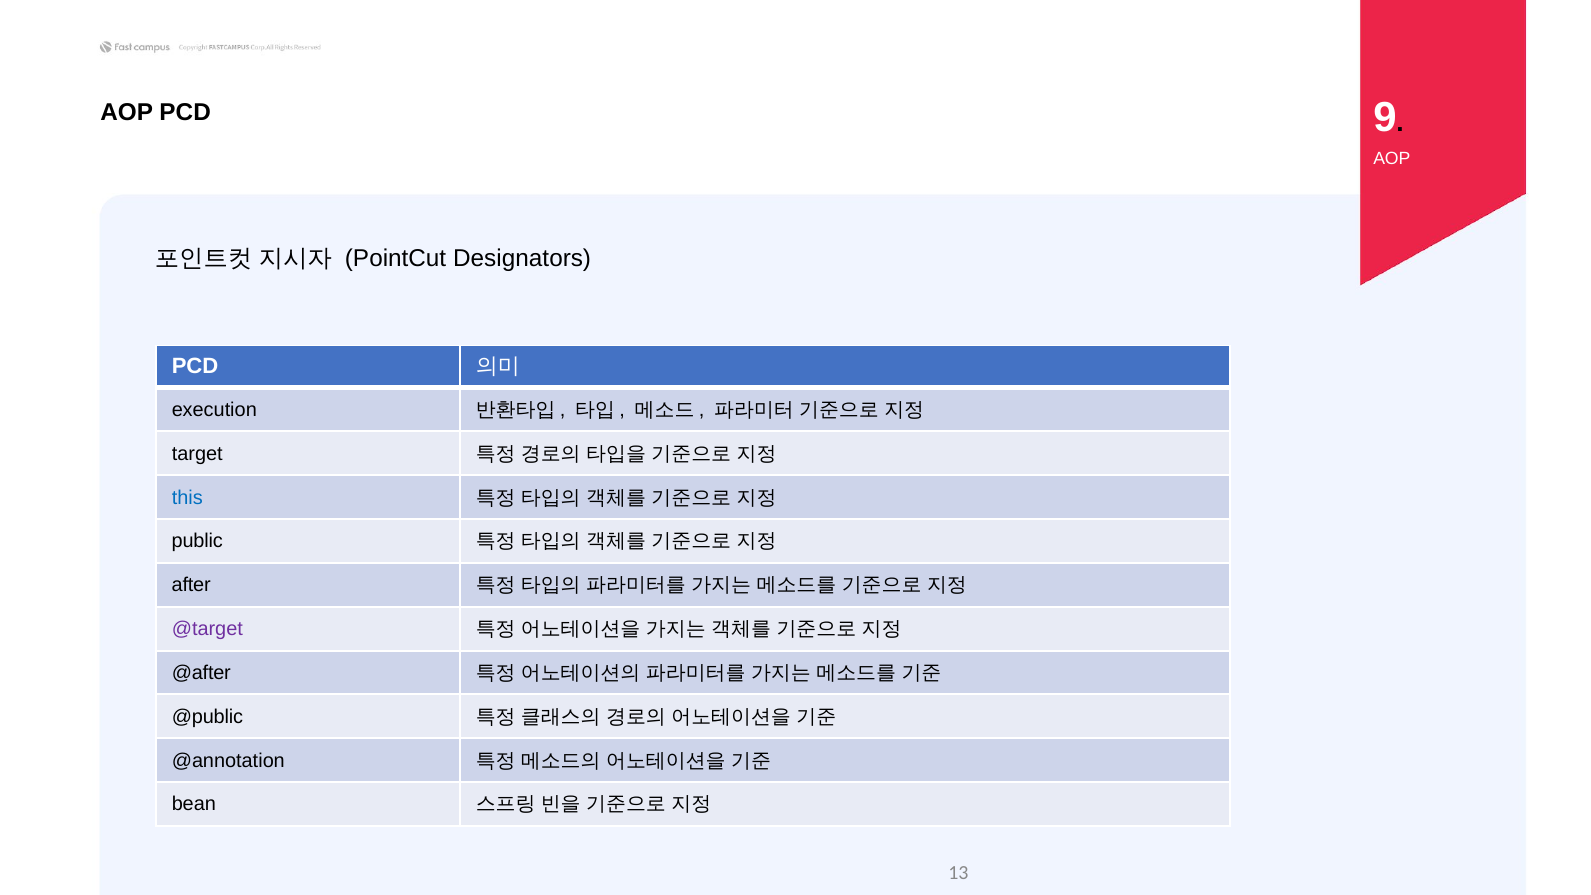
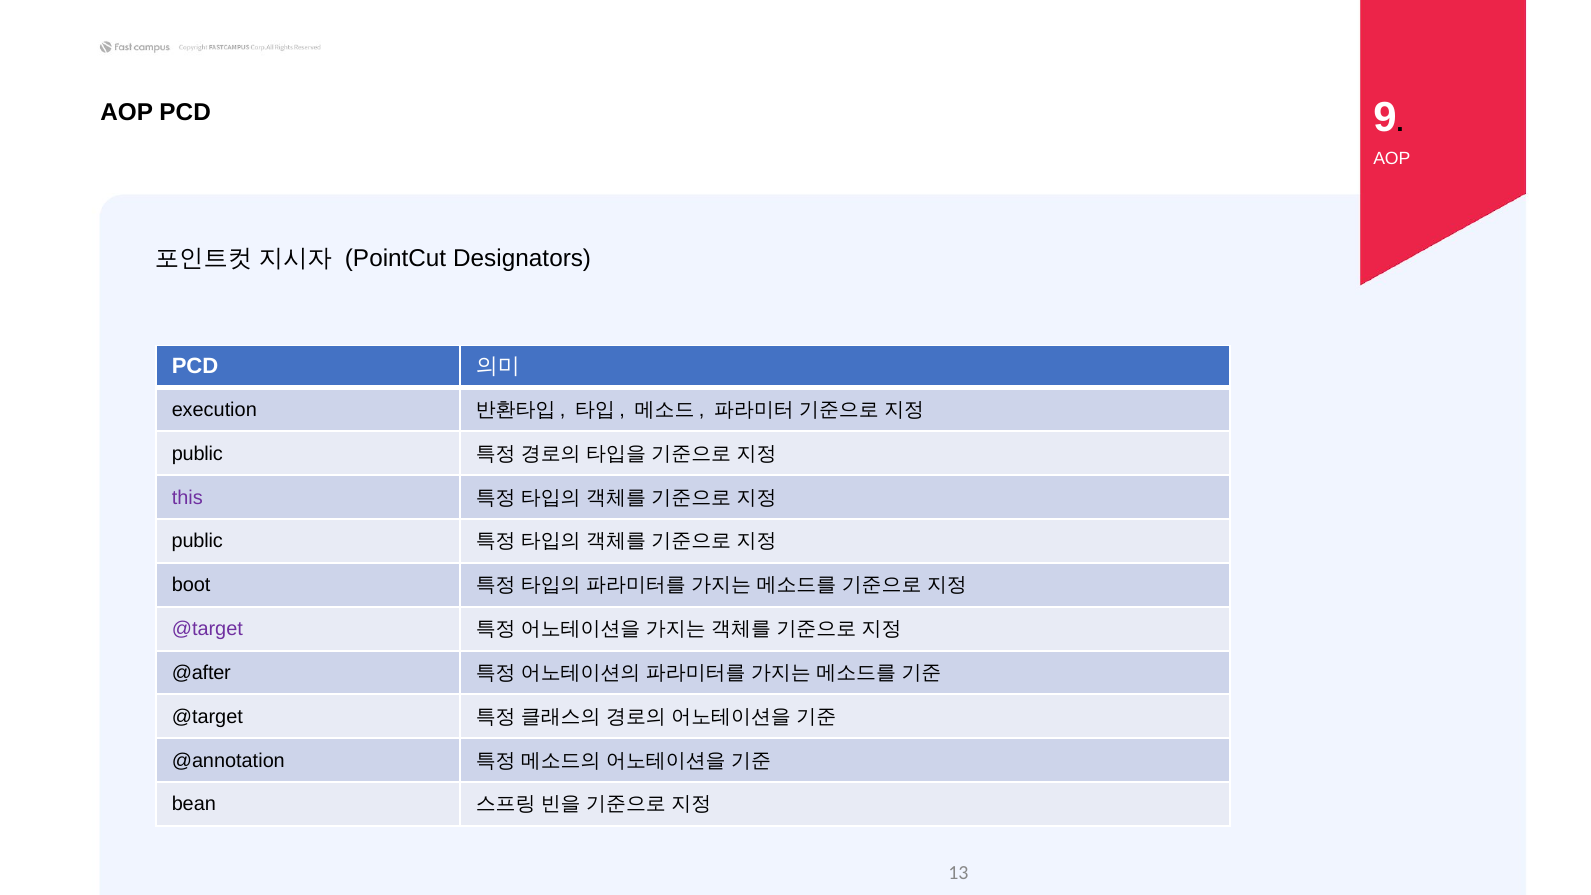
target: target -> public (197, 454)
this colour: blue -> purple (187, 497)
after: after -> boot (191, 585)
@public: @public -> @target (207, 717)
